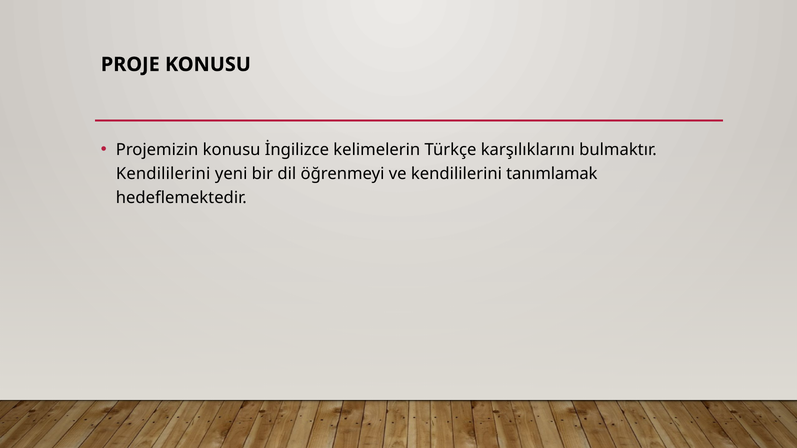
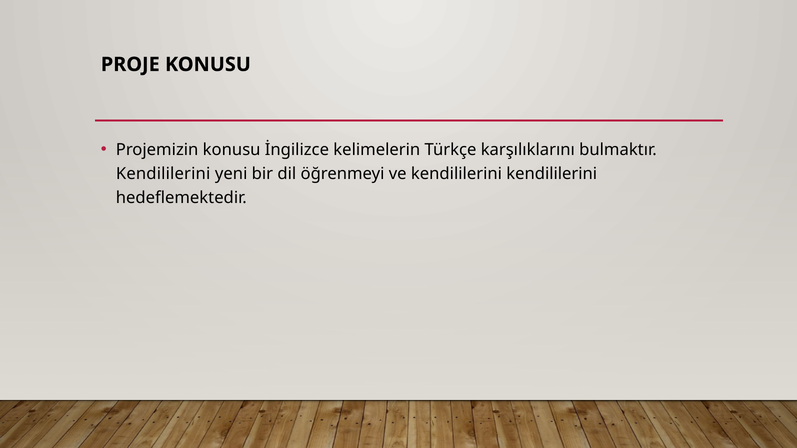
kendililerini tanımlamak: tanımlamak -> kendililerini (552, 174)
